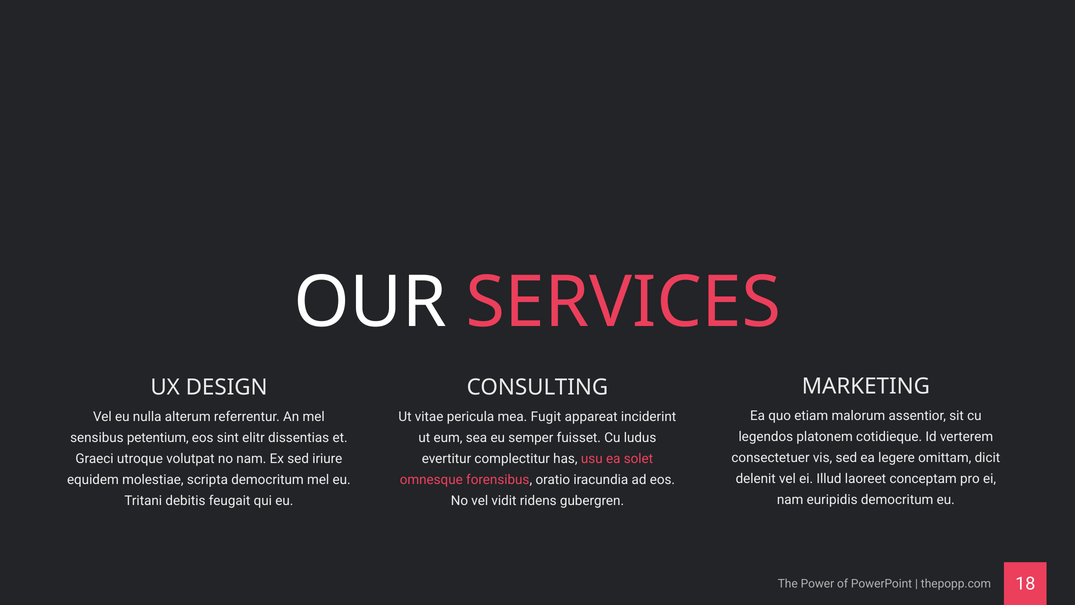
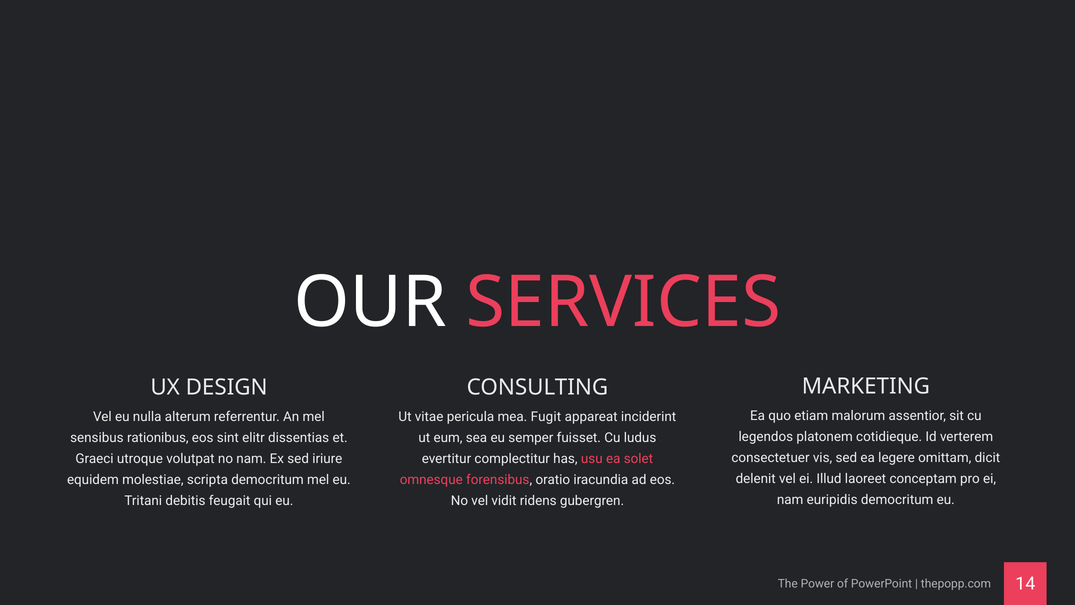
petentium: petentium -> rationibus (158, 437)
18: 18 -> 14 (1025, 584)
